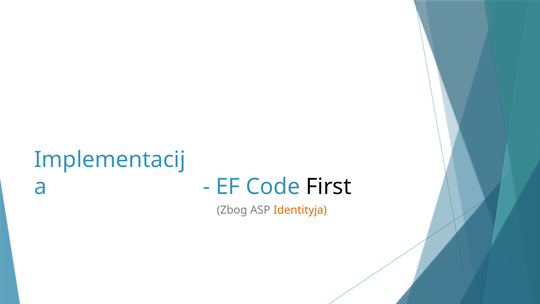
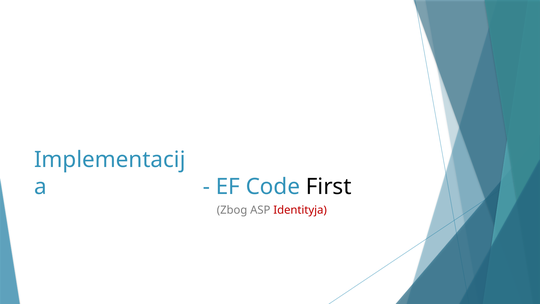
Identityja colour: orange -> red (300, 210)
